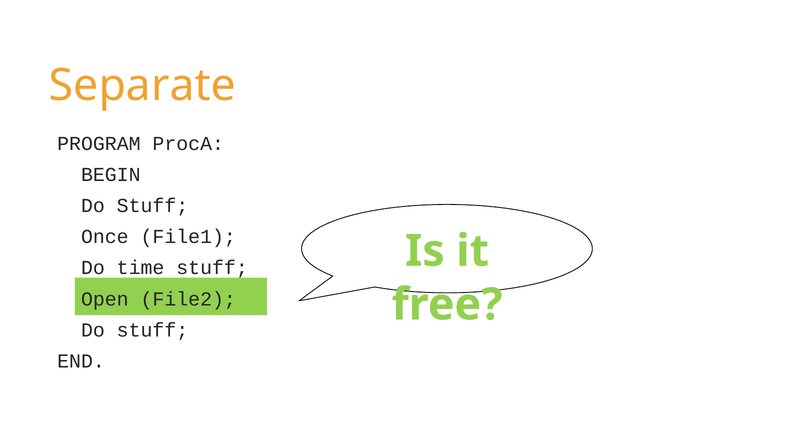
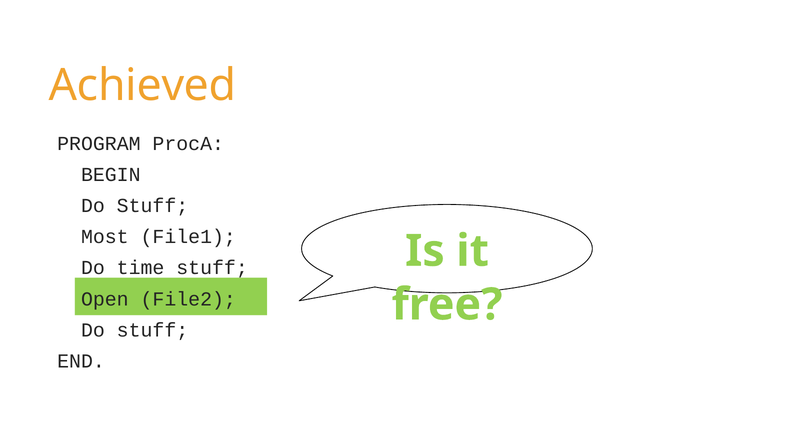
Separate: Separate -> Achieved (143, 85)
Once: Once -> Most (105, 237)
